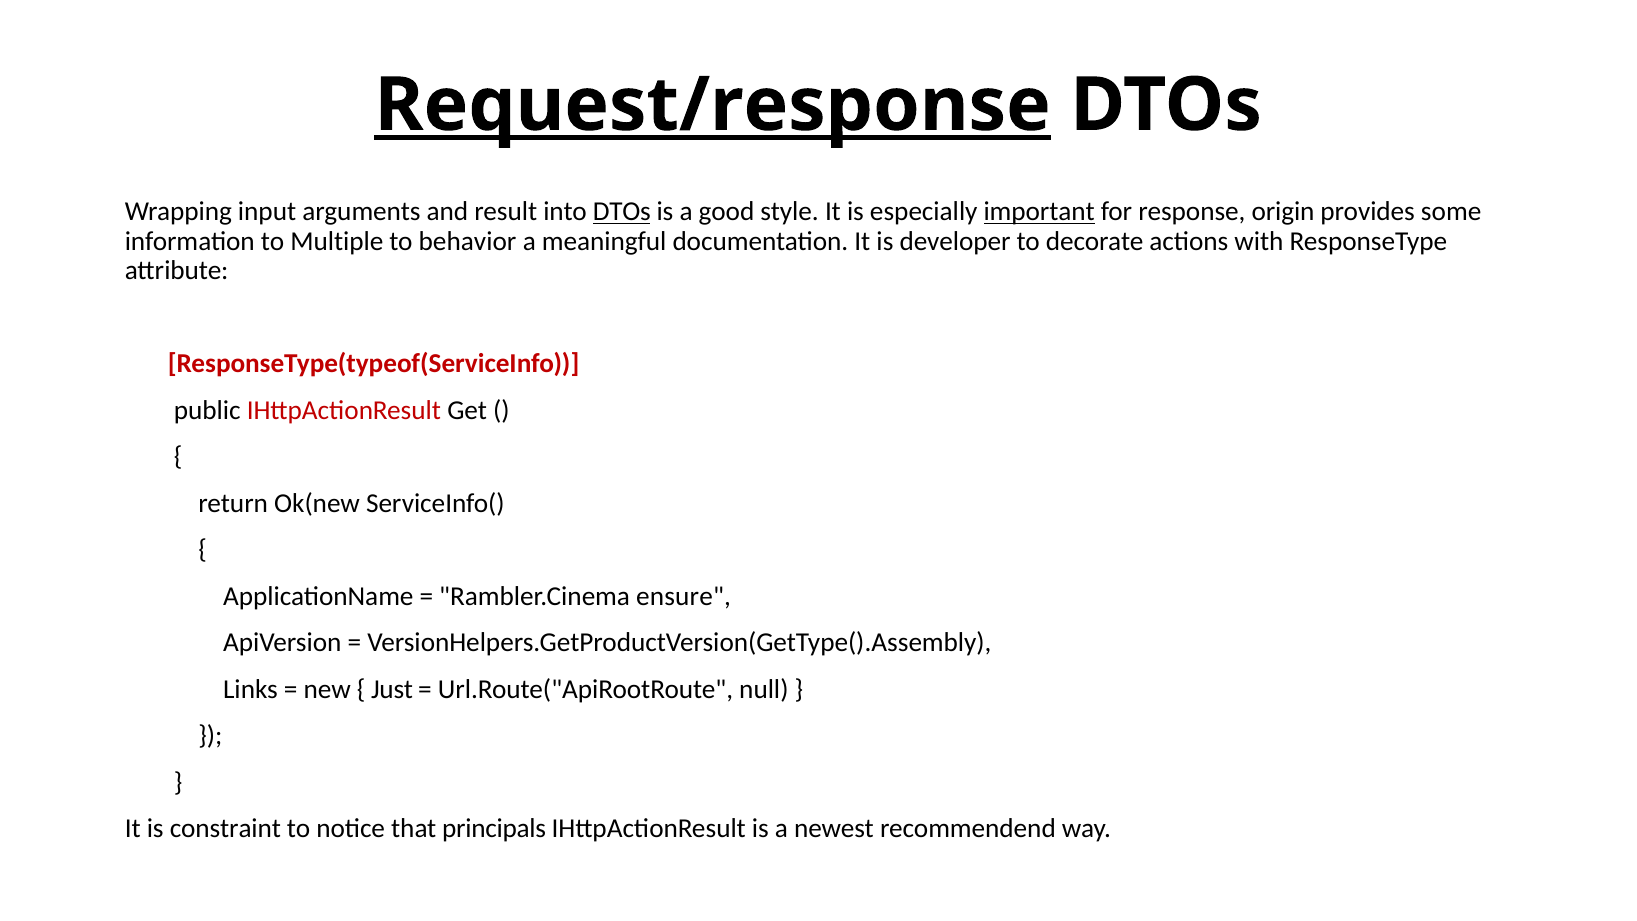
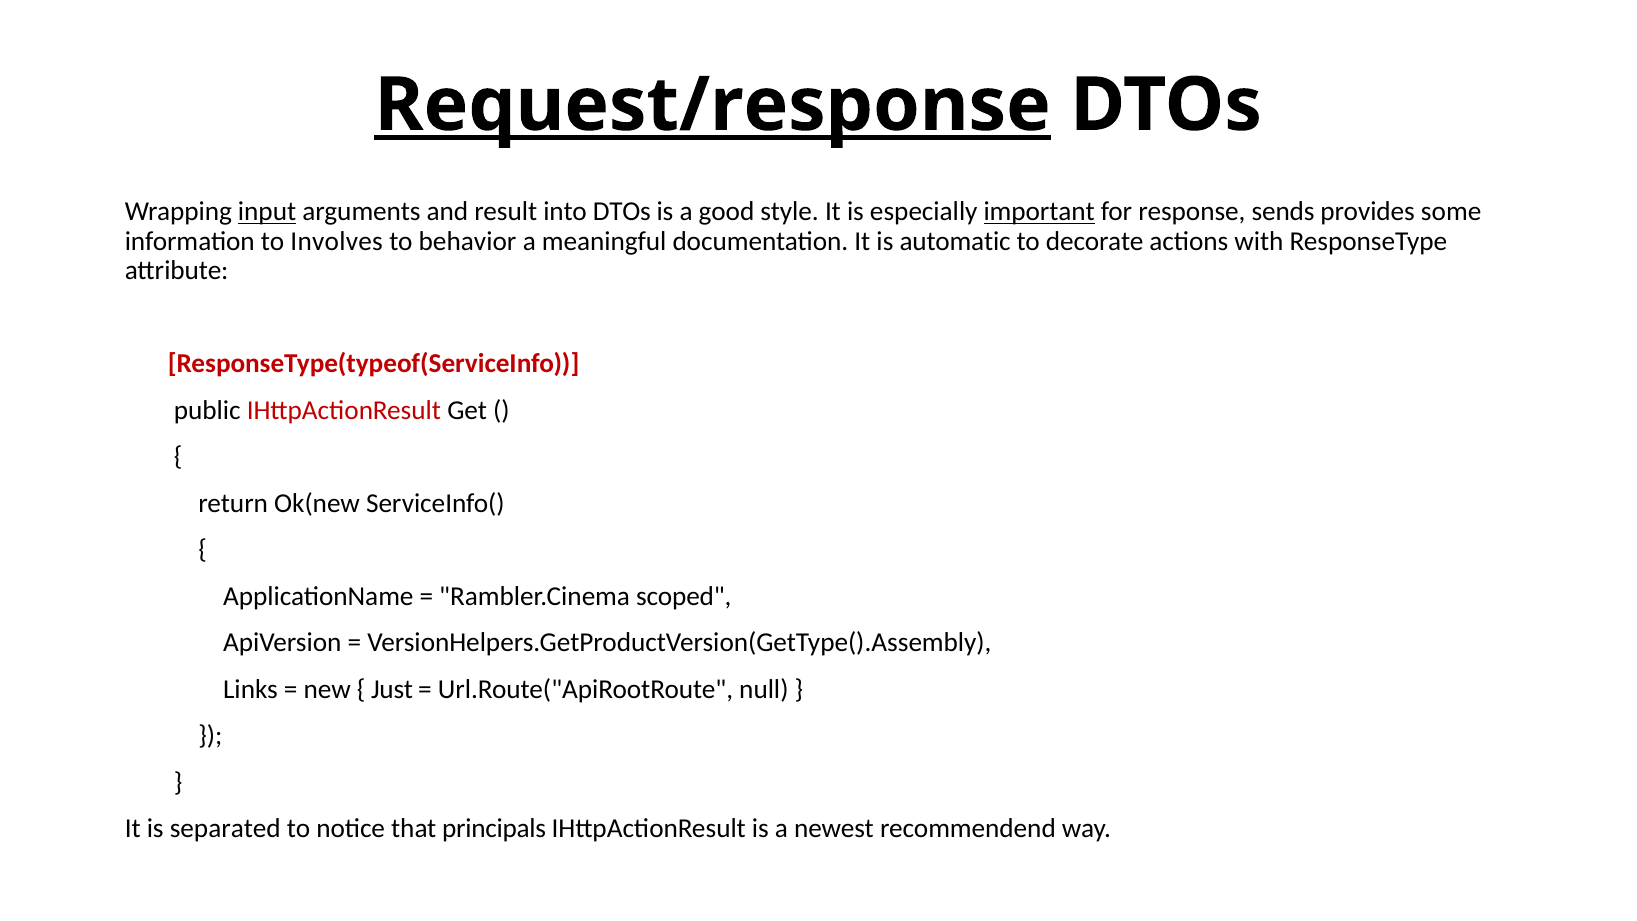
input underline: none -> present (267, 212)
DTOs underline: present -> none (622, 212)
origin: origin -> sends (1283, 212)
Multiple: Multiple -> Involves (337, 241)
developer: developer -> automatic (955, 241)
ensure: ensure -> scoped (684, 596)
constraint: constraint -> separated (225, 829)
